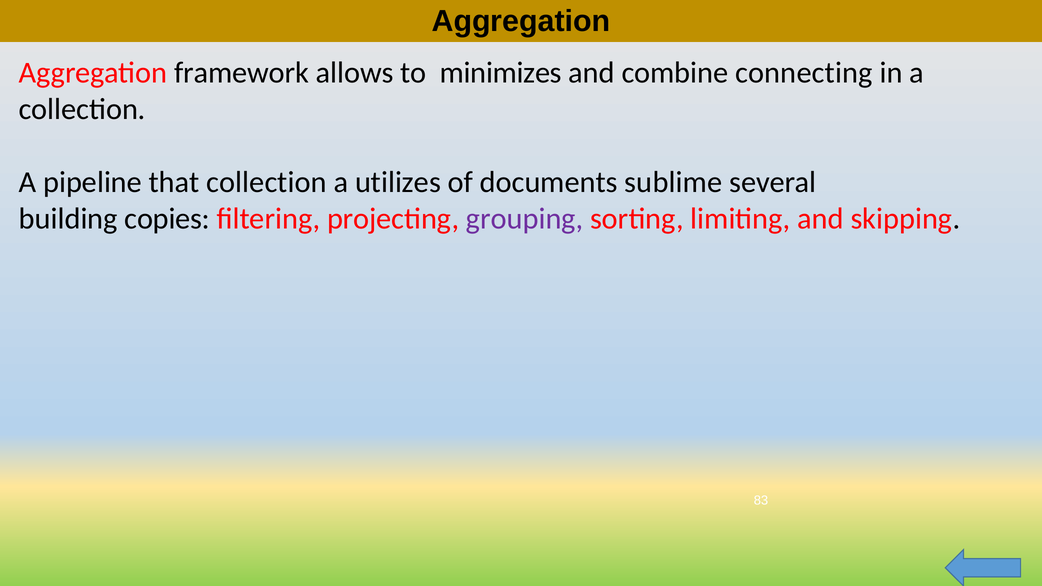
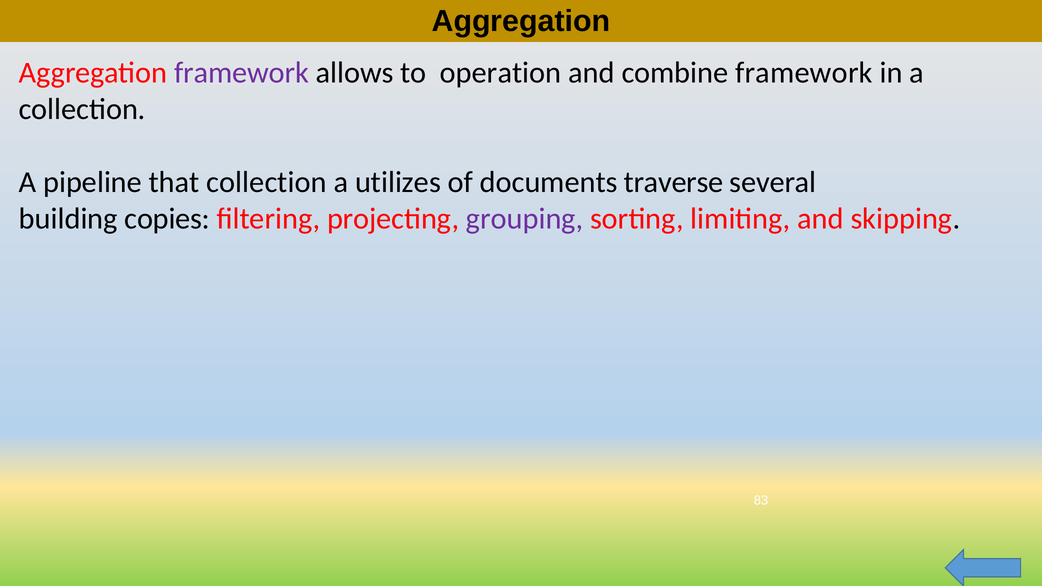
framework colour: black -> purple (241, 73)
minimizes: minimizes -> operation (501, 73)
combine connecting: connecting -> framework (804, 73)
sublime: sublime -> traverse (674, 182)
